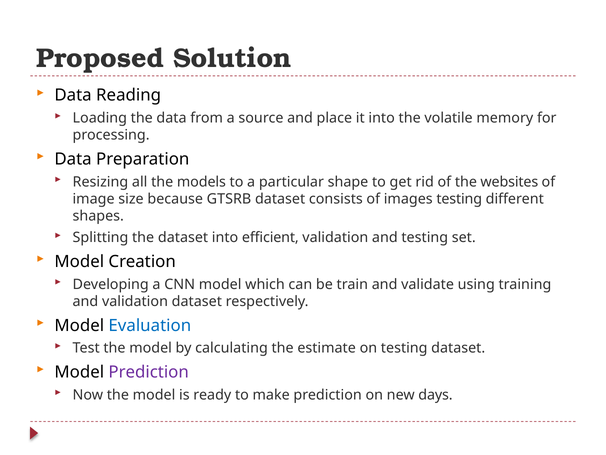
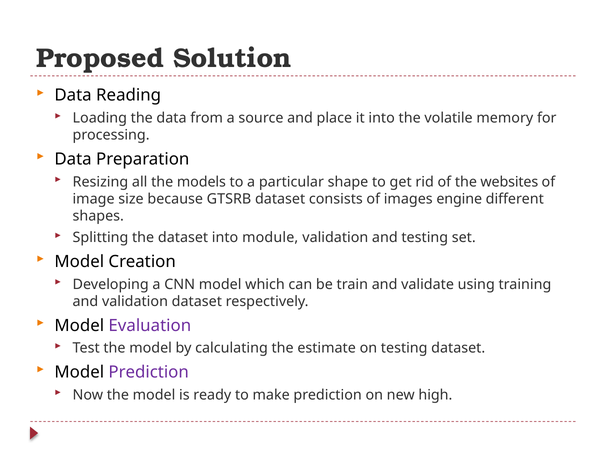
images testing: testing -> engine (459, 199)
efficient: efficient -> module (270, 237)
Evaluation colour: blue -> purple (150, 325)
days: days -> high (435, 394)
